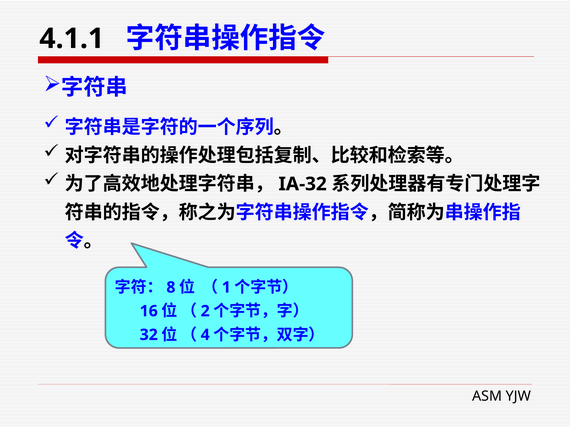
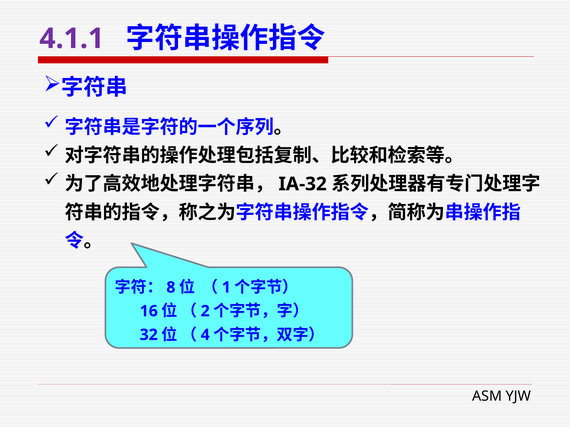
4.1.1 colour: black -> purple (72, 39)
